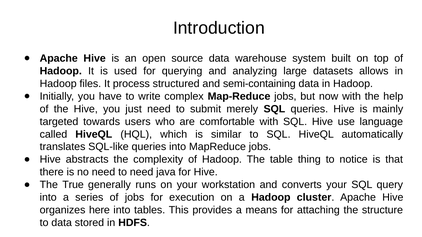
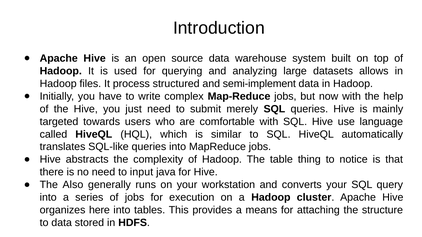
semi-containing: semi-containing -> semi-implement (259, 84)
to need: need -> input (142, 172)
True: True -> Also (73, 185)
